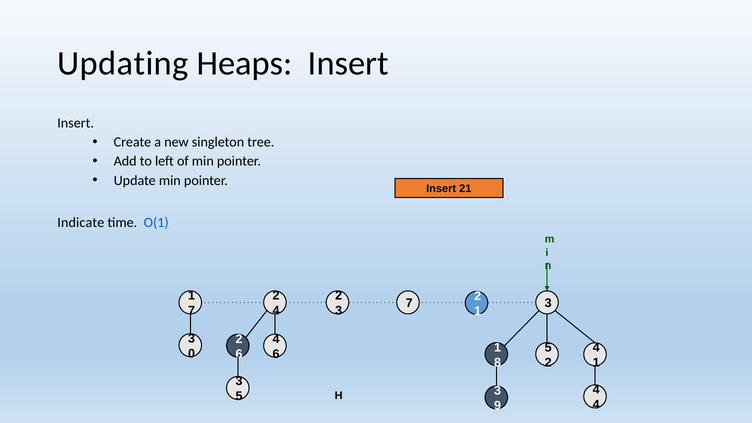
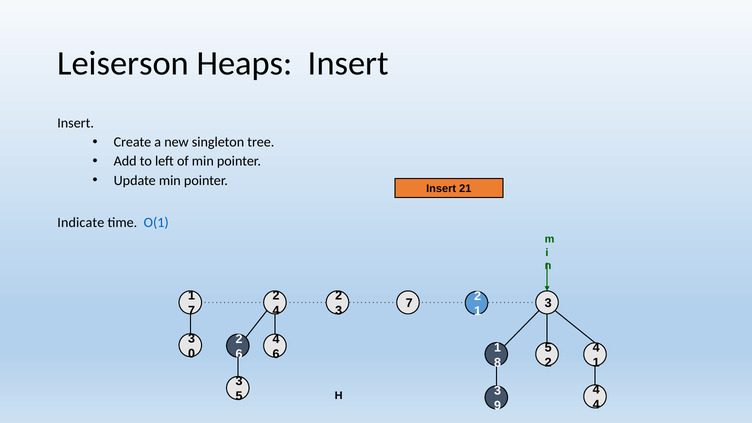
Updating: Updating -> Leiserson (123, 63)
